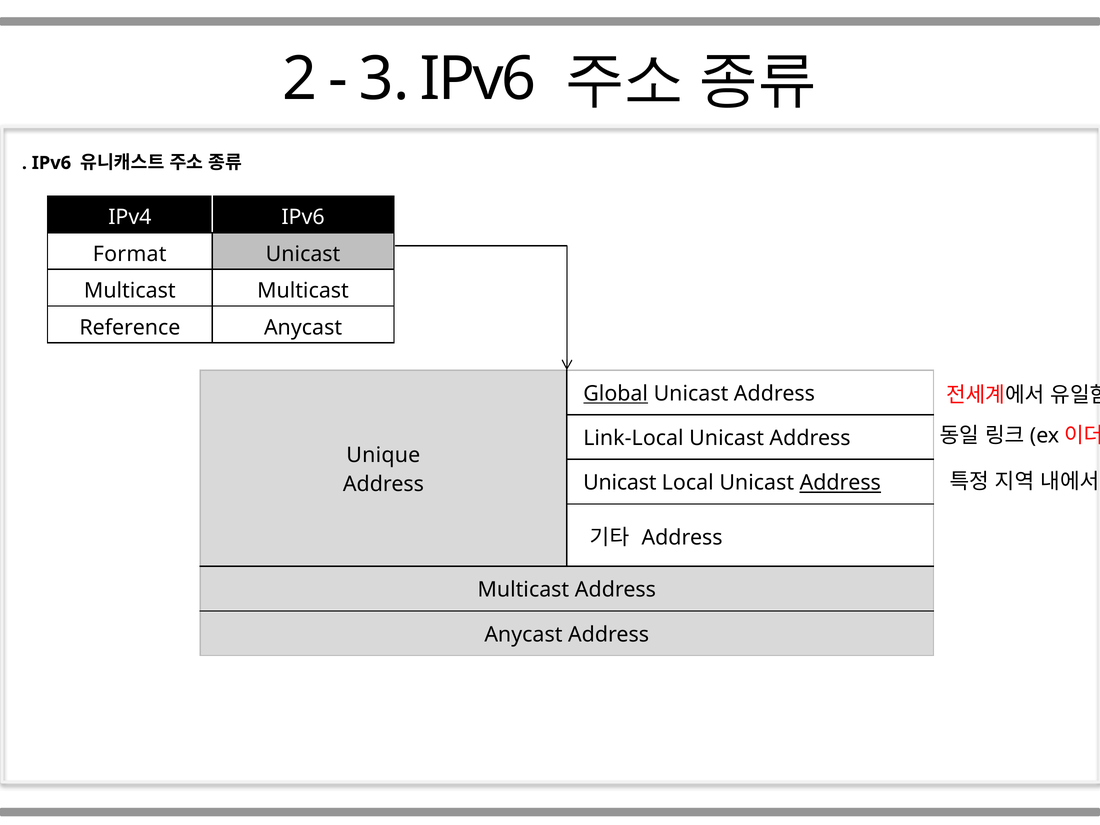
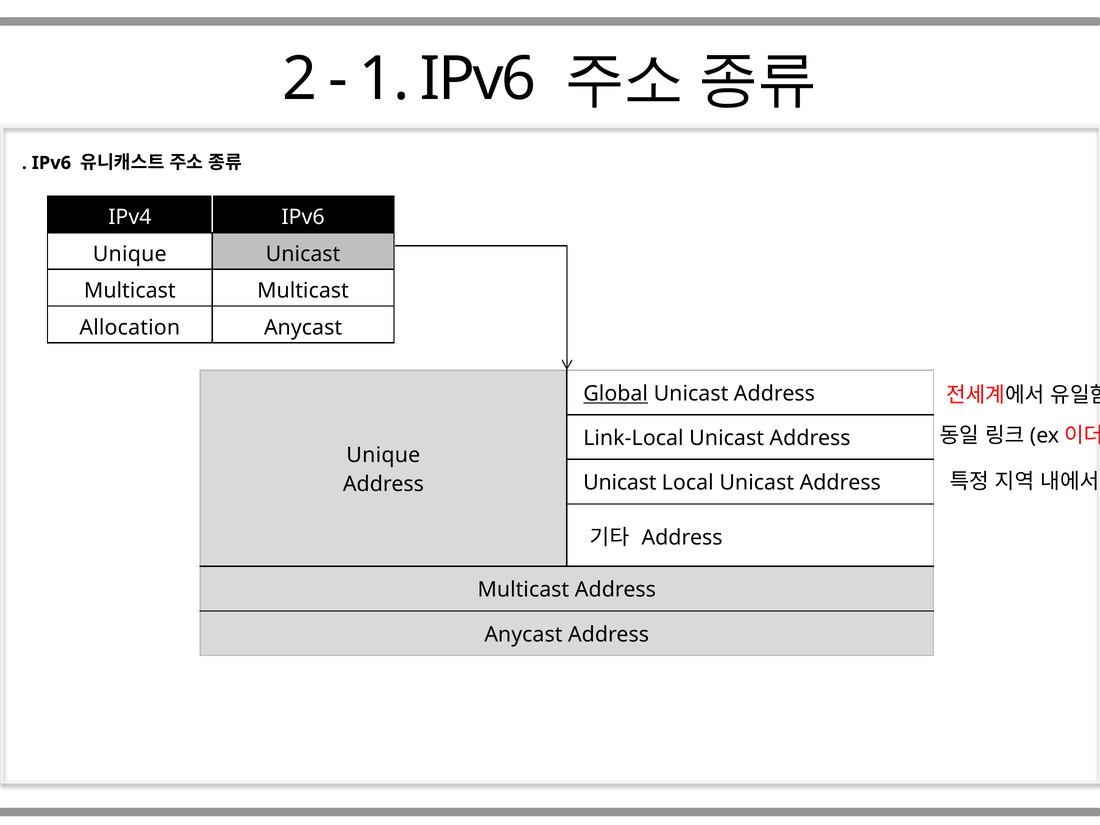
3: 3 -> 1 (384, 79)
Format: Format -> Unique (130, 254)
Reference: Reference -> Allocation (130, 327)
Address underline: present -> none (840, 483)
